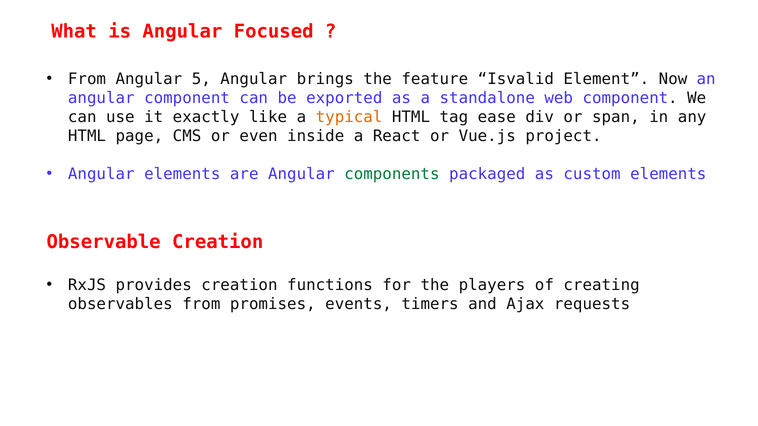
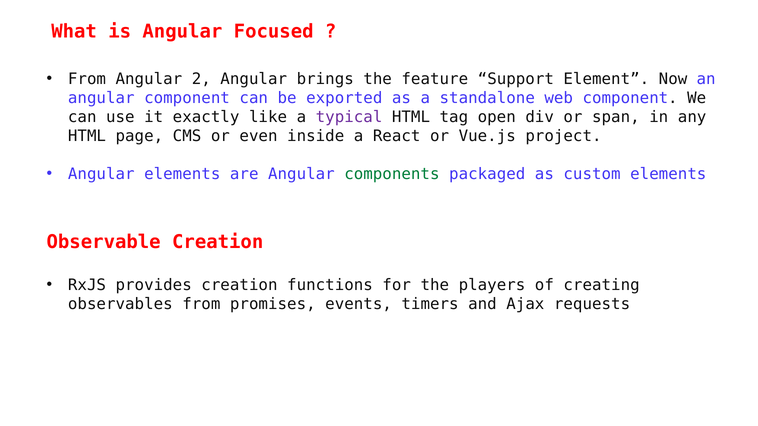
5: 5 -> 2 (201, 79)
Isvalid: Isvalid -> Support (516, 79)
typical colour: orange -> purple (349, 117)
ease: ease -> open (497, 117)
